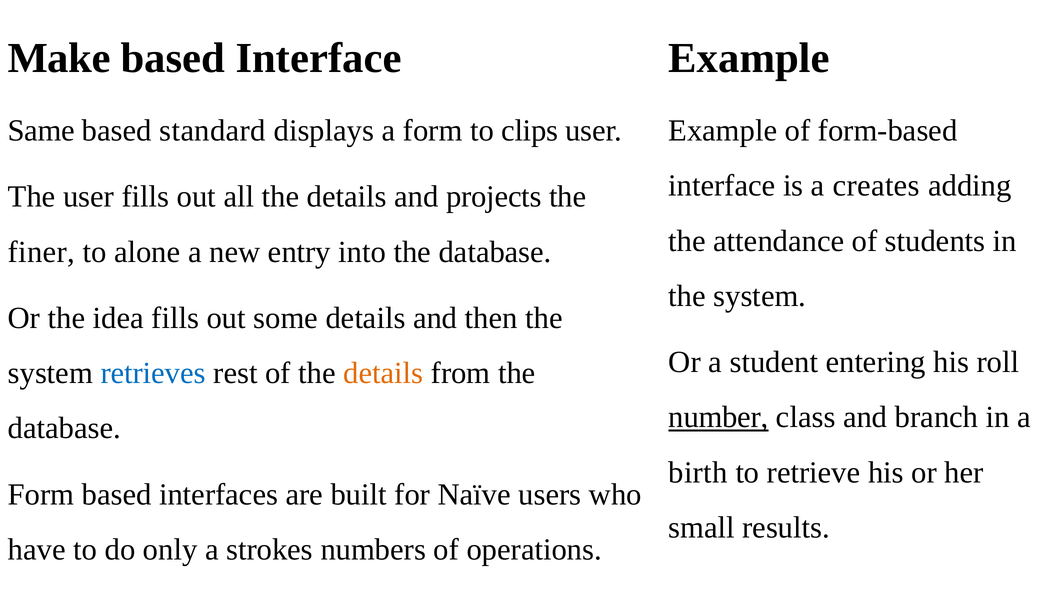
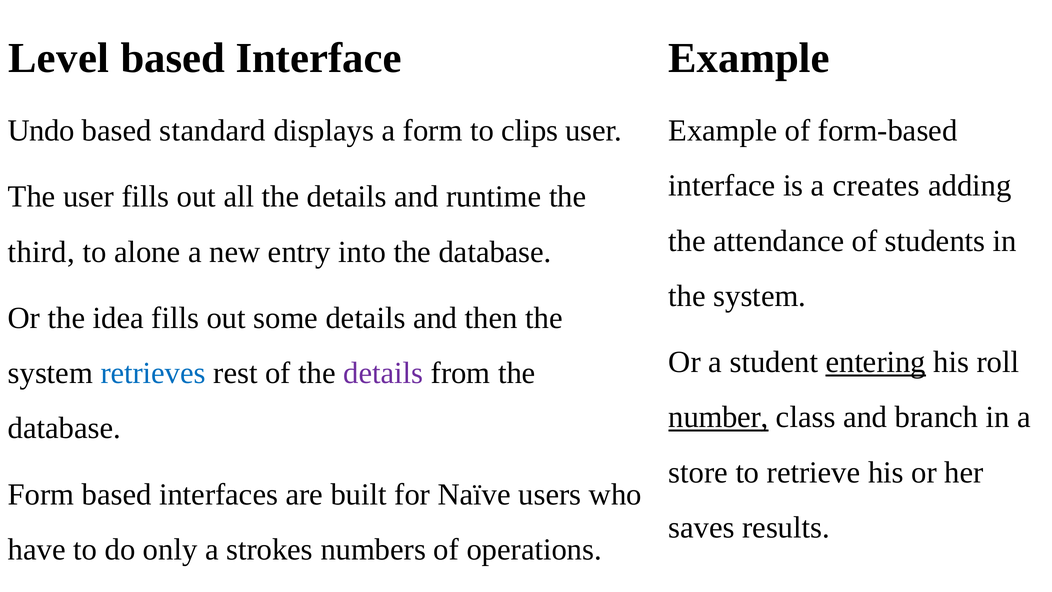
Make: Make -> Level (59, 58)
Same: Same -> Undo (41, 131)
projects: projects -> runtime (494, 197)
finer: finer -> third (41, 252)
entering underline: none -> present (876, 362)
details colour: orange -> purple (383, 373)
birth: birth -> store (698, 472)
small: small -> saves (702, 527)
